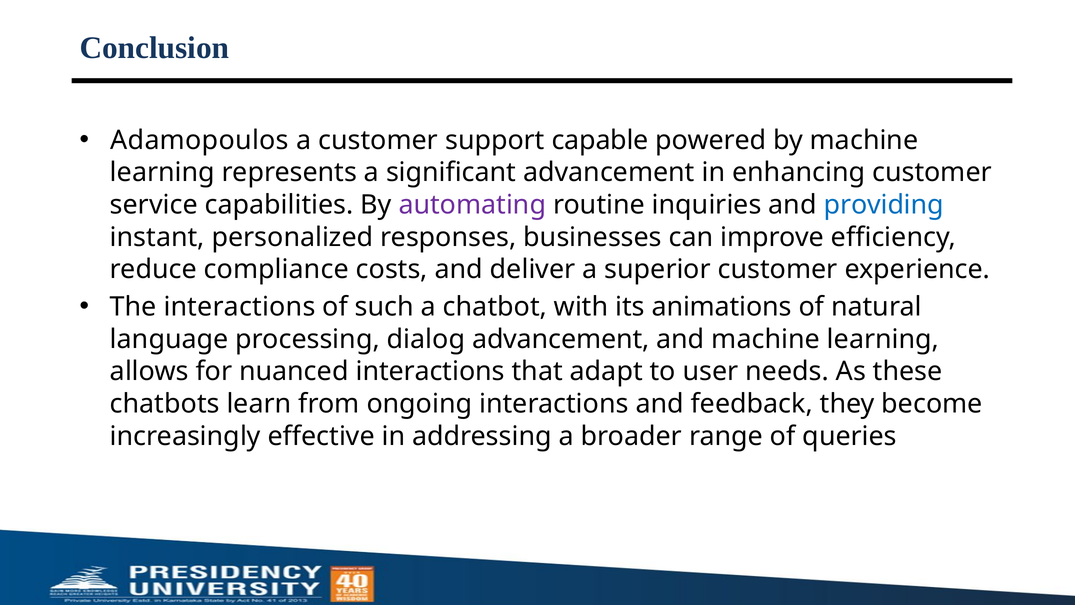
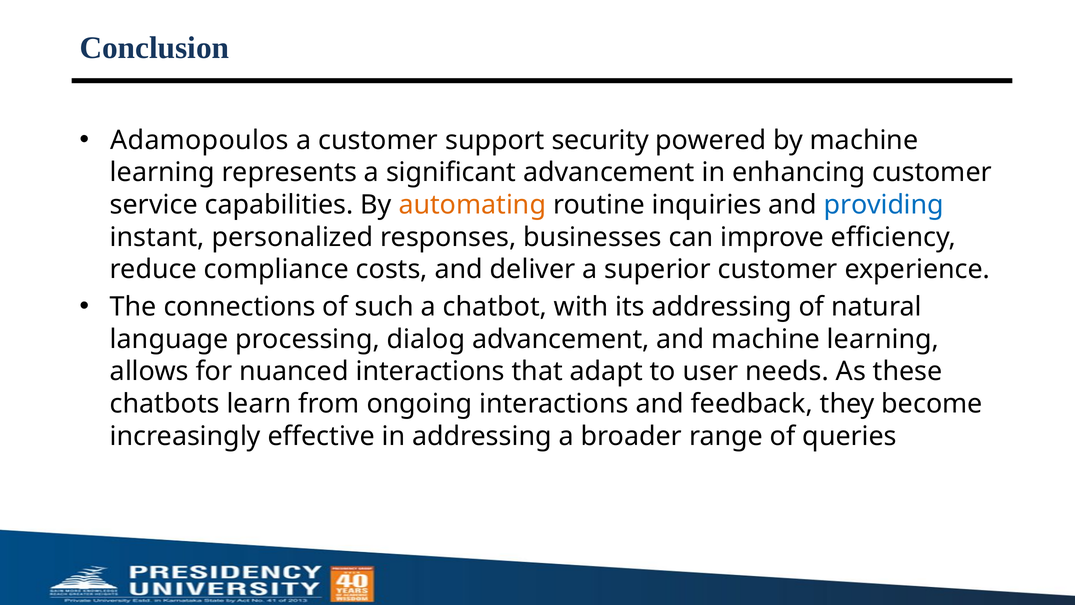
capable: capable -> security (600, 140)
automating colour: purple -> orange (472, 205)
The interactions: interactions -> connections (240, 307)
its animations: animations -> addressing (722, 307)
